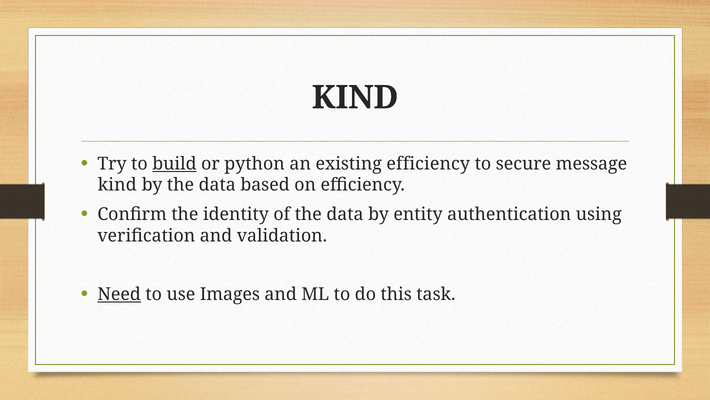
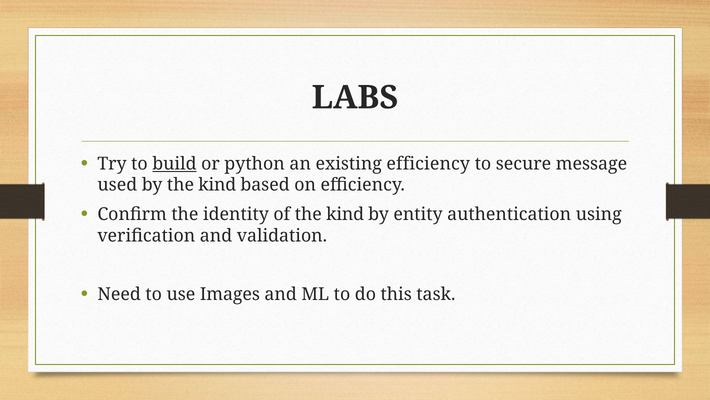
KIND: KIND -> LABS (355, 97)
kind: kind -> used (117, 185)
by the data: data -> kind (217, 185)
of the data: data -> kind (345, 214)
Need underline: present -> none (119, 294)
